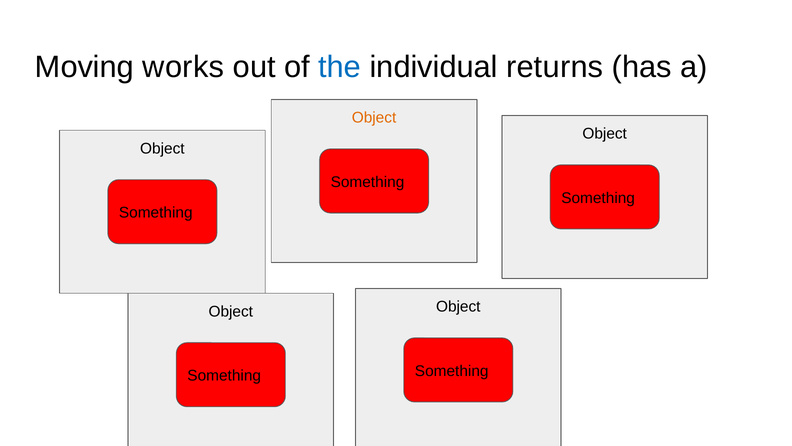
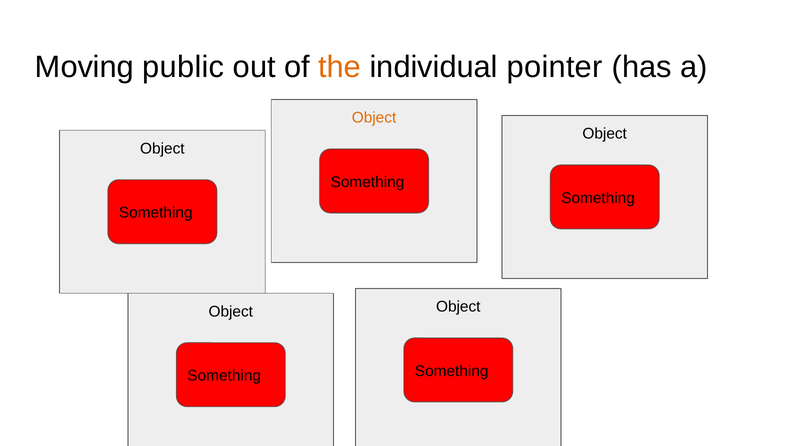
works: works -> public (183, 67)
the colour: blue -> orange (340, 67)
returns: returns -> pointer (555, 67)
